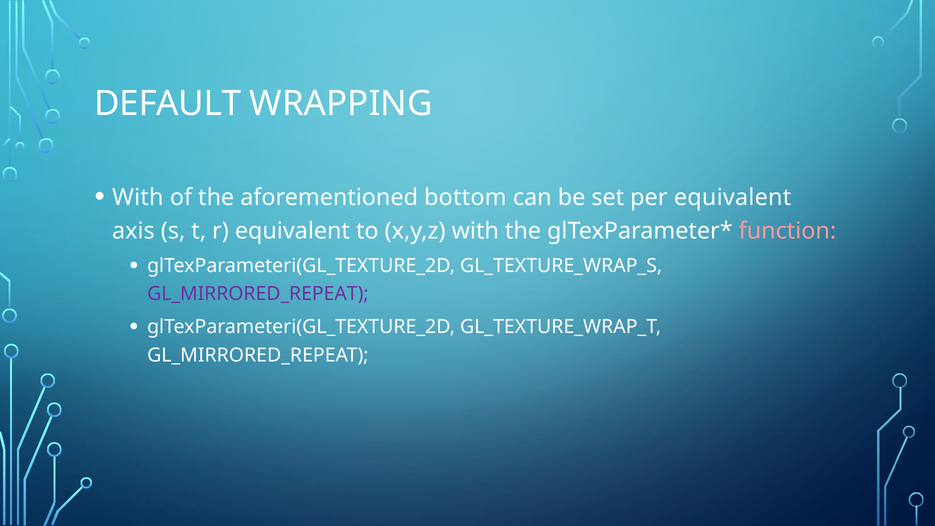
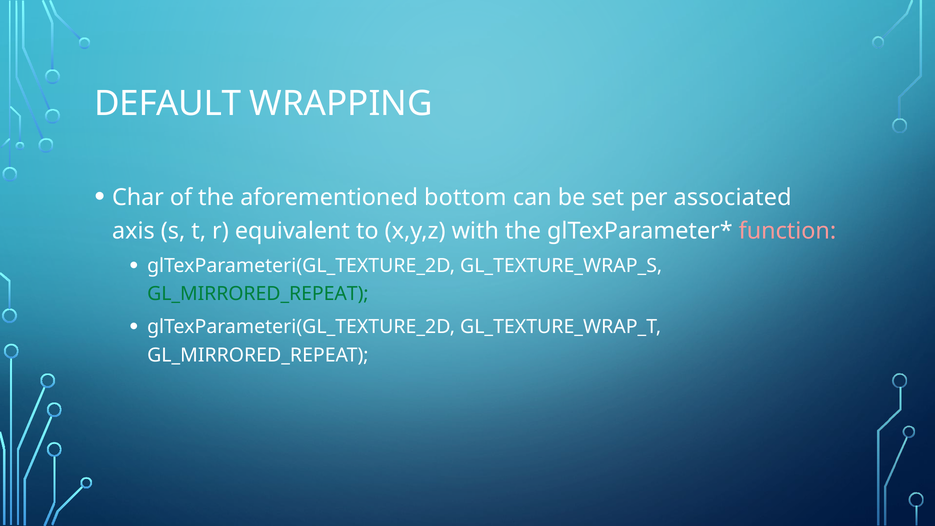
With: With -> Char (138, 197)
per equivalent: equivalent -> associated (733, 197)
GL_MIRRORED_REPEAT colour: purple -> green (258, 294)
